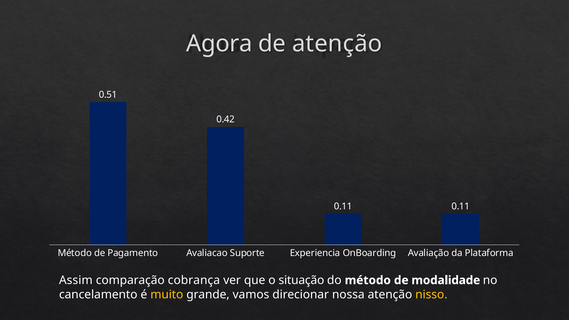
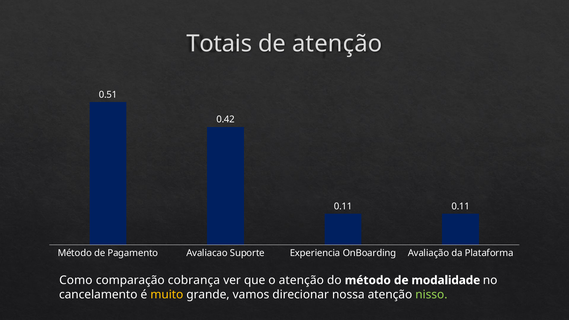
Agora: Agora -> Totais (219, 44)
Assim: Assim -> Como (76, 280)
o situação: situação -> atenção (301, 280)
nisso colour: yellow -> light green (431, 295)
